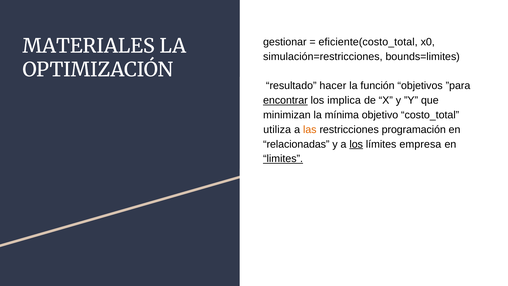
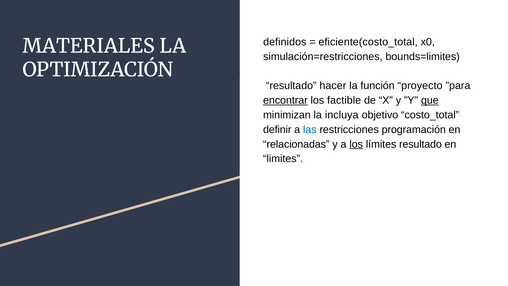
gestionar: gestionar -> definidos (285, 42)
objetivos: objetivos -> proyecto (420, 86)
implica: implica -> factible (344, 100)
que underline: none -> present (430, 100)
mínima: mínima -> incluya (342, 115)
utiliza: utiliza -> definir (277, 129)
las colour: orange -> blue (310, 129)
límites empresa: empresa -> resultado (420, 144)
limites underline: present -> none (283, 159)
